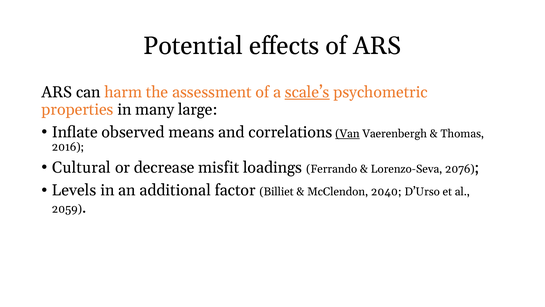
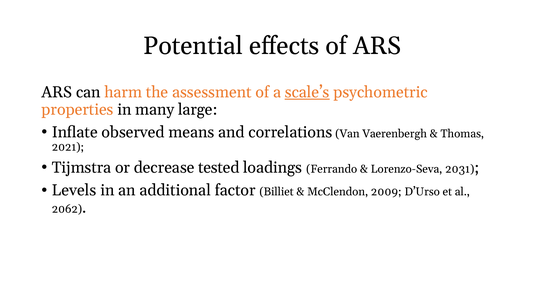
Van underline: present -> none (347, 134)
2016: 2016 -> 2021 (68, 147)
Cultural: Cultural -> Tijmstra (82, 167)
misfit: misfit -> tested (219, 167)
2076: 2076 -> 2031 (460, 169)
2040: 2040 -> 2009 (386, 192)
2059: 2059 -> 2062 (67, 209)
